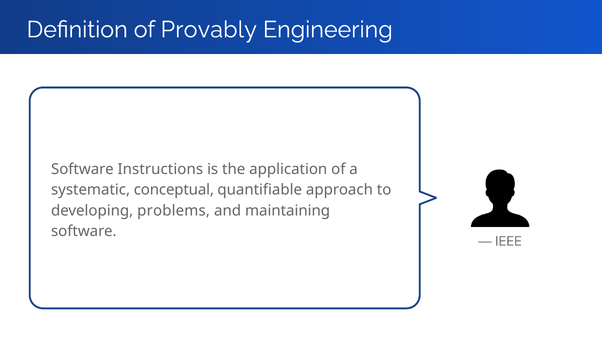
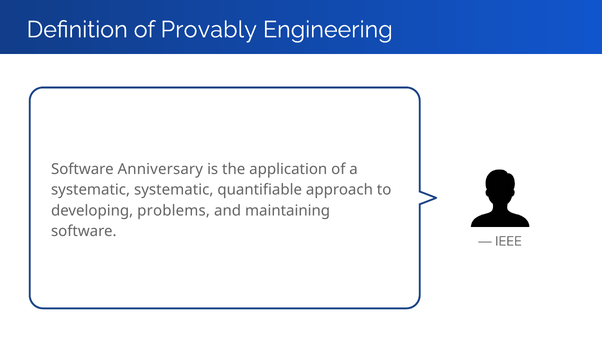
Instructions: Instructions -> Anniversary (160, 169)
systematic conceptual: conceptual -> systematic (174, 190)
